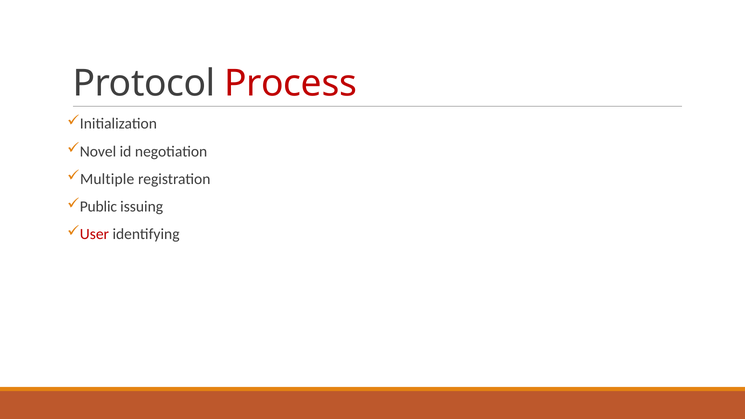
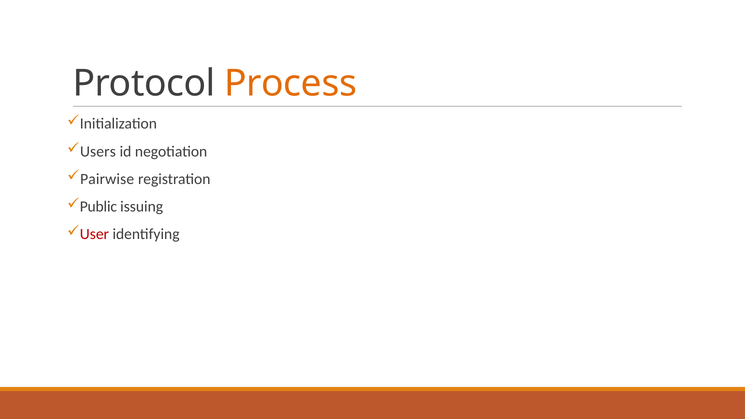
Process colour: red -> orange (291, 83)
Novel: Novel -> Users (98, 151)
Multiple: Multiple -> Pairwise (107, 179)
